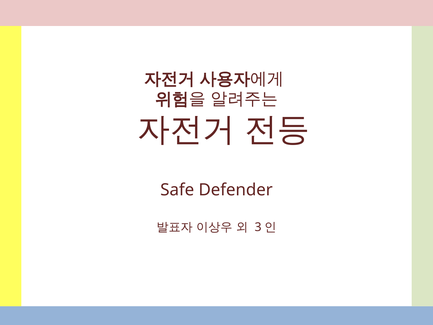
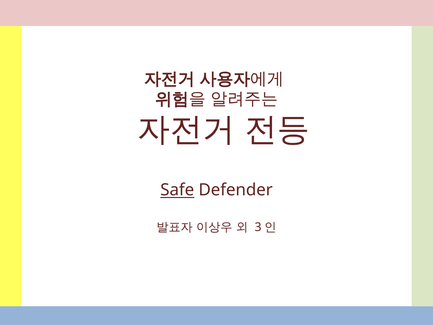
Safe underline: none -> present (177, 190)
